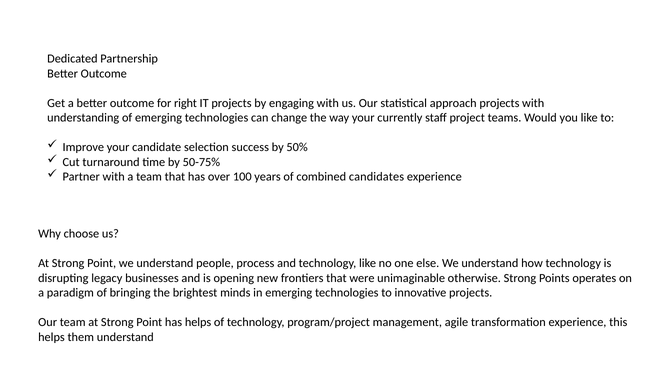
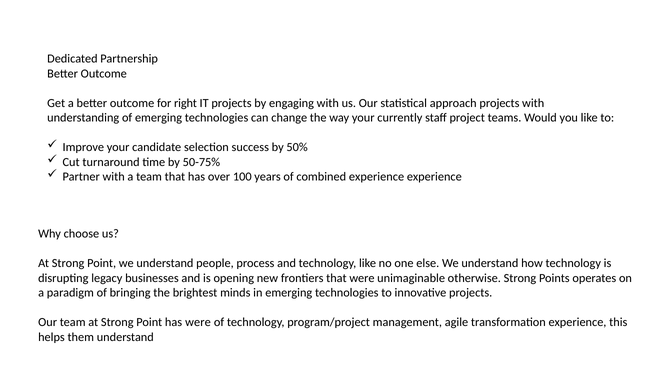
combined candidates: candidates -> experience (377, 177)
has helps: helps -> were (198, 322)
